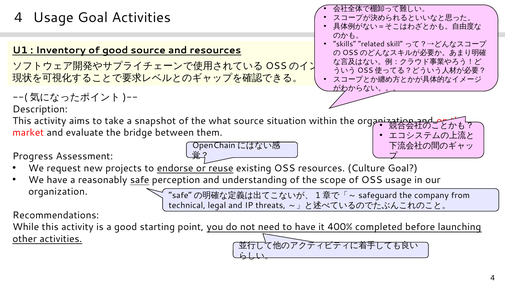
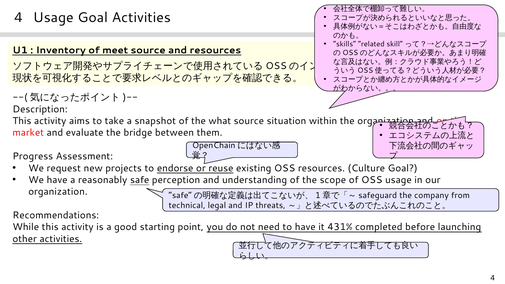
of good: good -> meet (115, 50)
400%: 400% -> 431% (340, 227)
